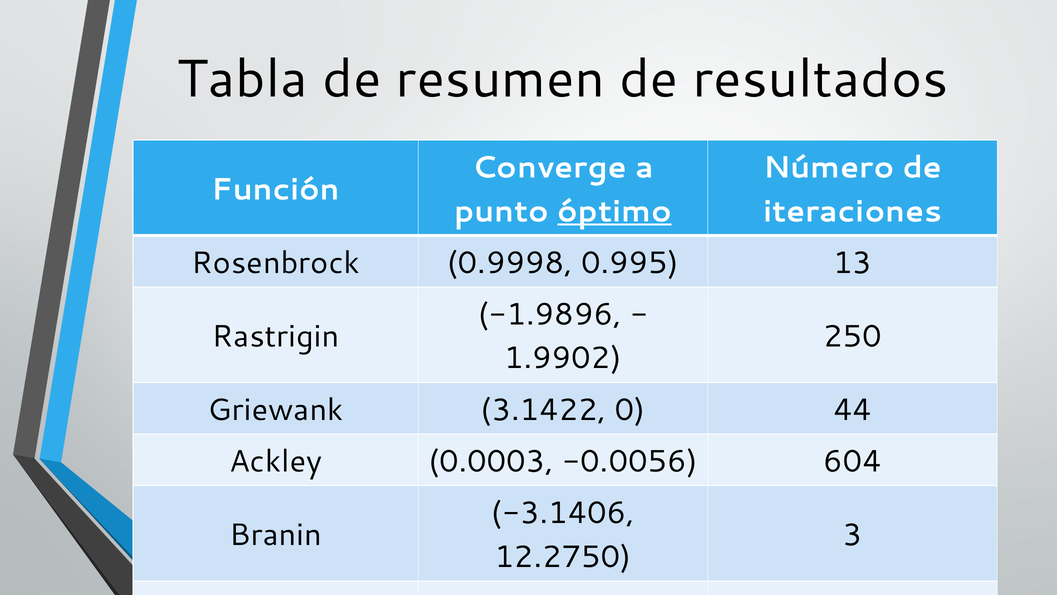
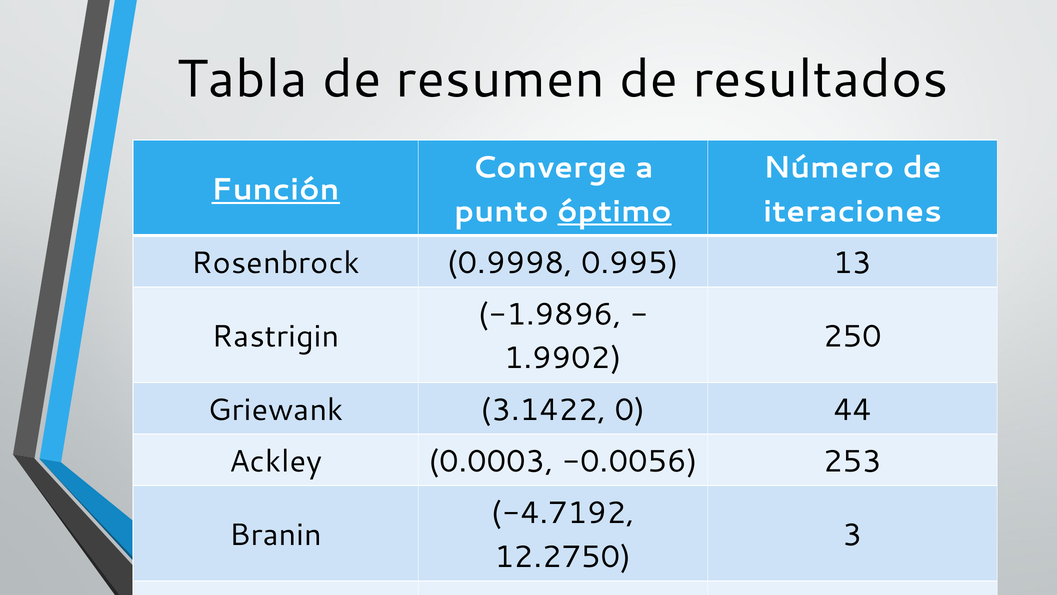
Función underline: none -> present (276, 189)
604: 604 -> 253 (853, 461)
-3.1406: -3.1406 -> -4.7192 (563, 513)
